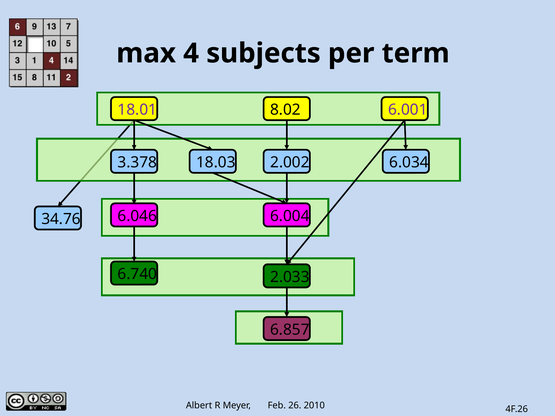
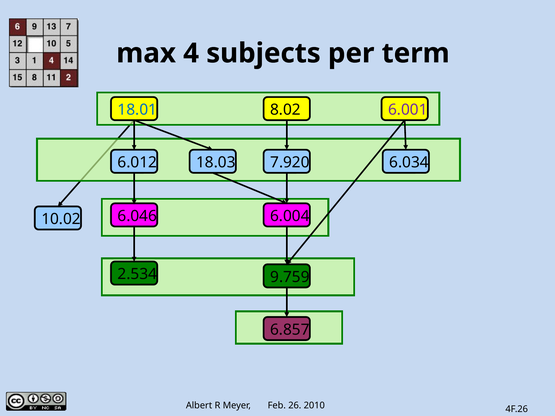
18.01 colour: purple -> blue (137, 110)
3.378: 3.378 -> 6.012 (137, 162)
2.002: 2.002 -> 7.920 (290, 162)
34.76: 34.76 -> 10.02 (61, 219)
6.740: 6.740 -> 2.534 (137, 274)
2.033: 2.033 -> 9.759 (290, 277)
